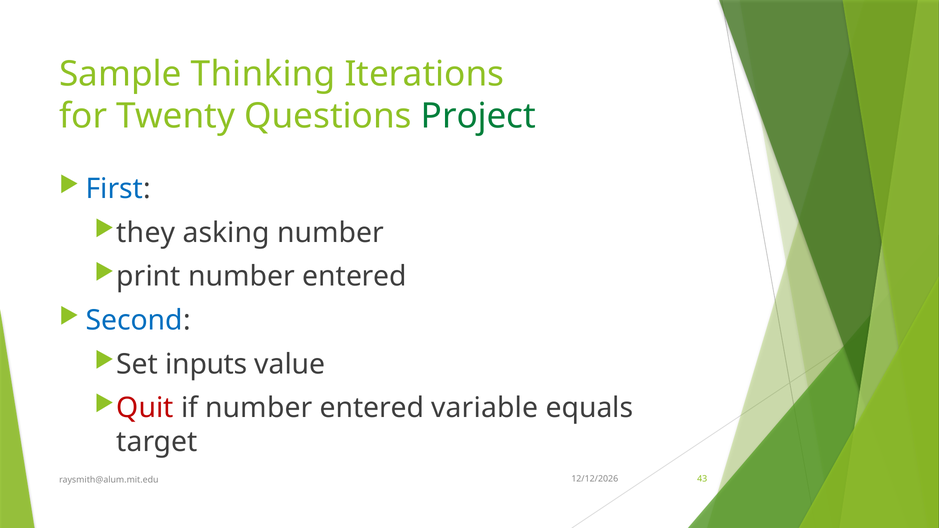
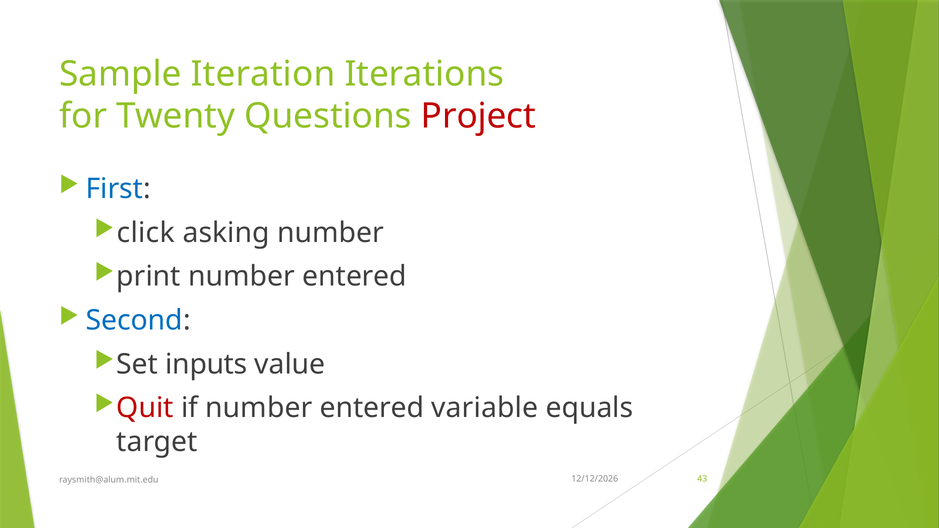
Thinking: Thinking -> Iteration (263, 74)
Project colour: green -> red (478, 116)
they: they -> click (146, 233)
